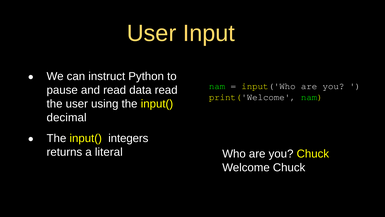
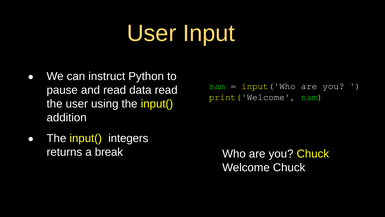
decimal: decimal -> addition (67, 117)
literal: literal -> break (109, 152)
